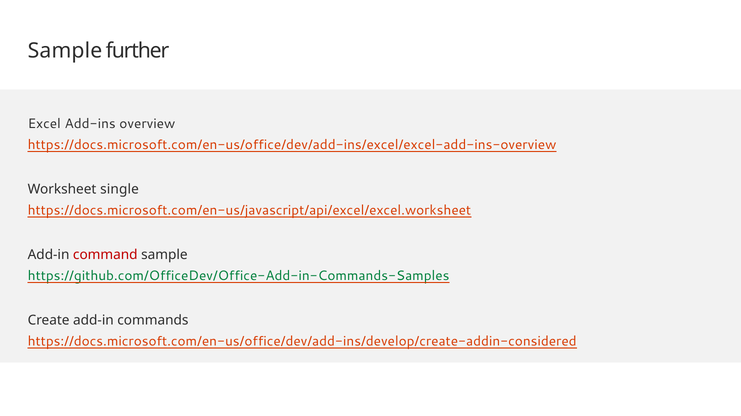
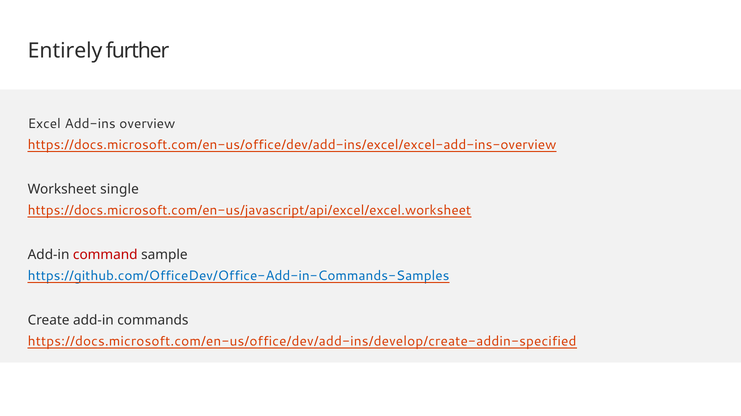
Sample: Sample -> Entirely (65, 51)
https://github.com/OfficeDev/Office-Add-in-Commands-Samples colour: green -> blue (239, 276)
https://docs.microsoft.com/en-us/office/dev/add-ins/develop/create-addin-considered: https://docs.microsoft.com/en-us/office/dev/add-ins/develop/create-addin-considered -> https://docs.microsoft.com/en-us/office/dev/add-ins/develop/create-addin-specified (302, 342)
